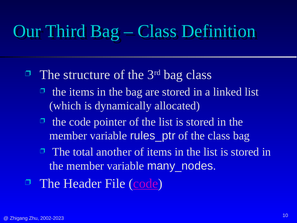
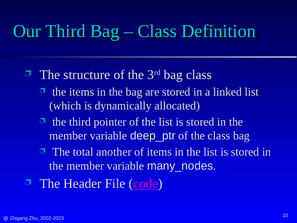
the code: code -> third (80, 122)
rules_ptr: rules_ptr -> deep_ptr (153, 136)
